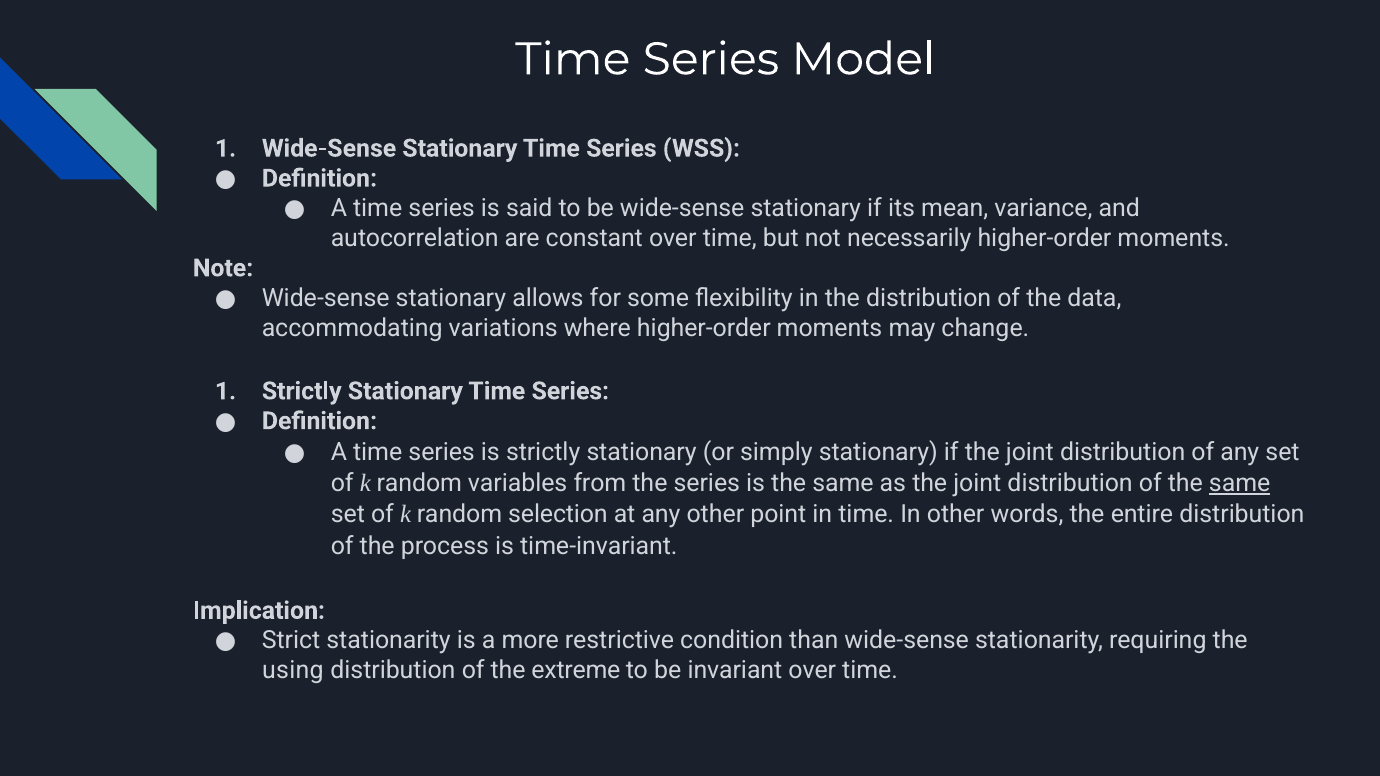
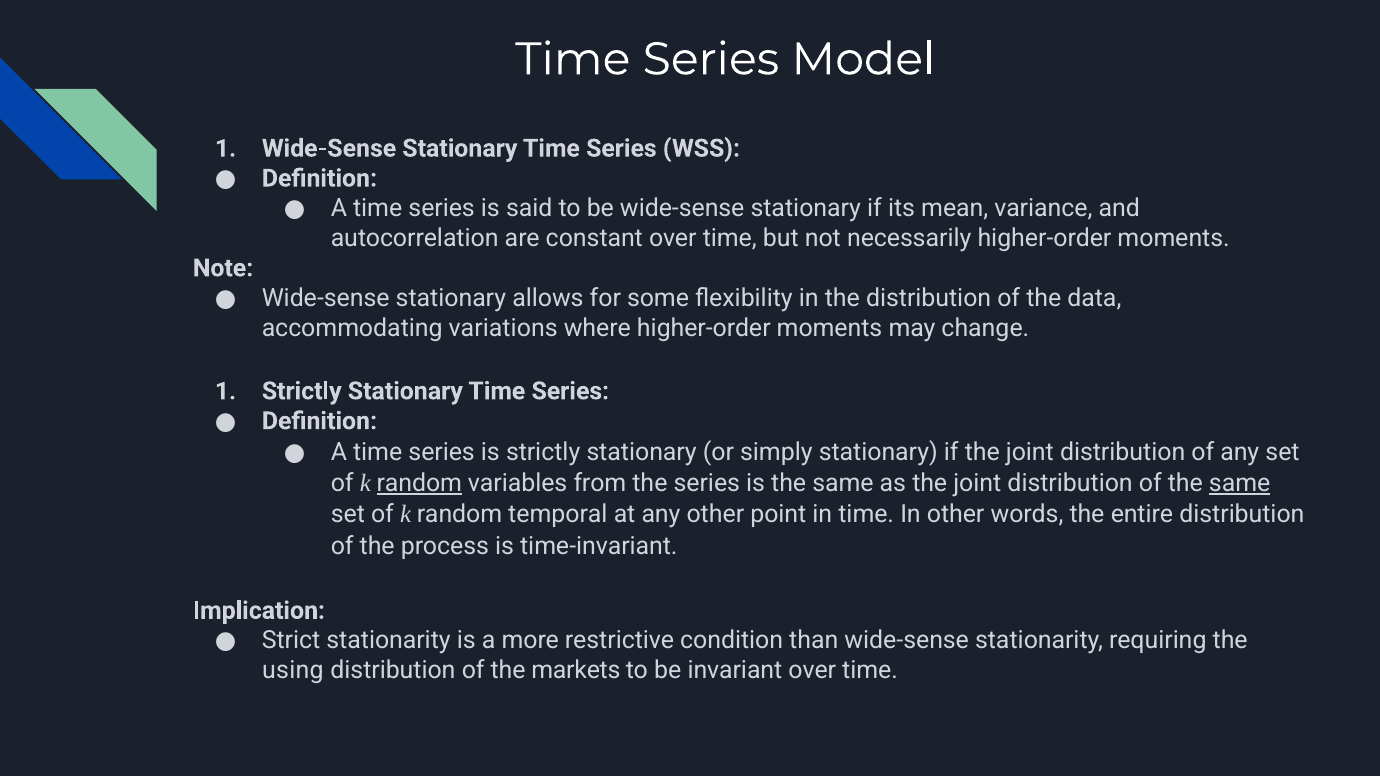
random underline: none -> present (419, 484)
selection: selection -> temporal (558, 515)
extreme: extreme -> markets (576, 671)
